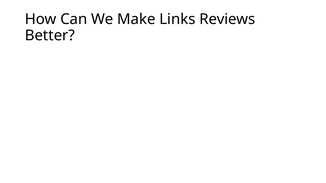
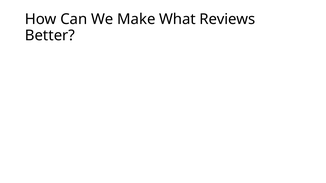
Links: Links -> What (177, 19)
